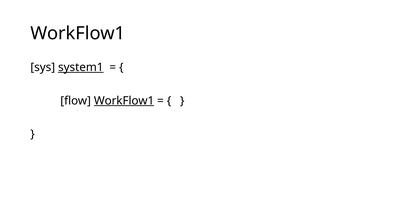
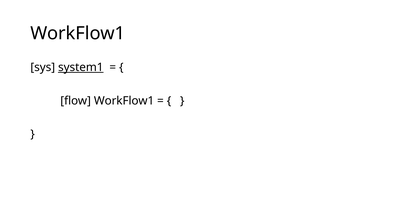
WorkFlow1 underline: present -> none (124, 101)
